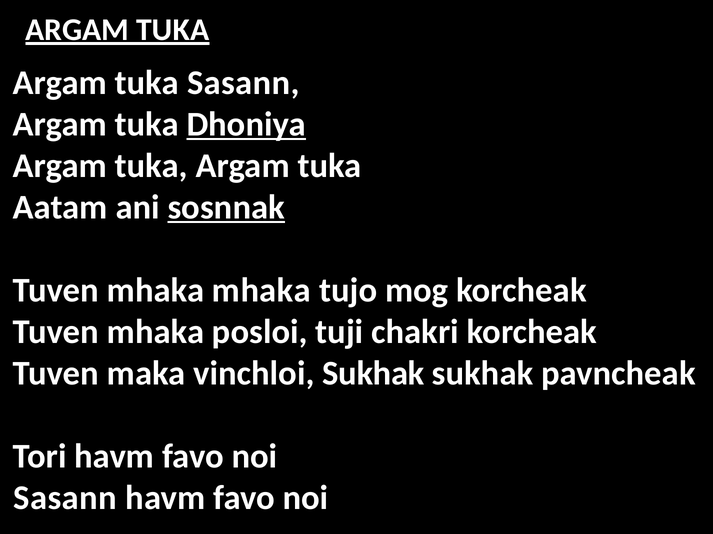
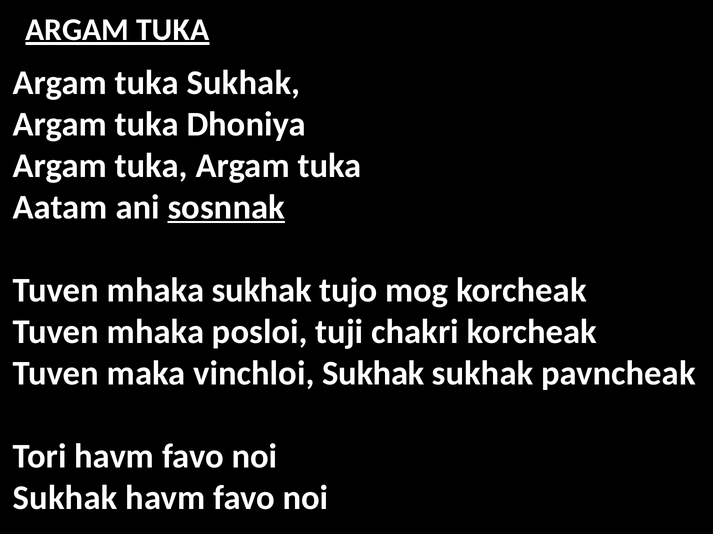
tuka Sasann: Sasann -> Sukhak (243, 83)
Dhoniya underline: present -> none (246, 124)
mhaka mhaka: mhaka -> sukhak (262, 291)
Sasann: Sasann -> Sukhak (65, 499)
